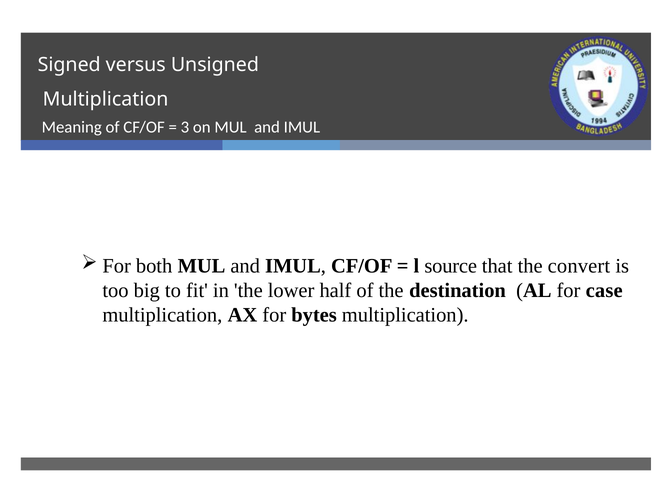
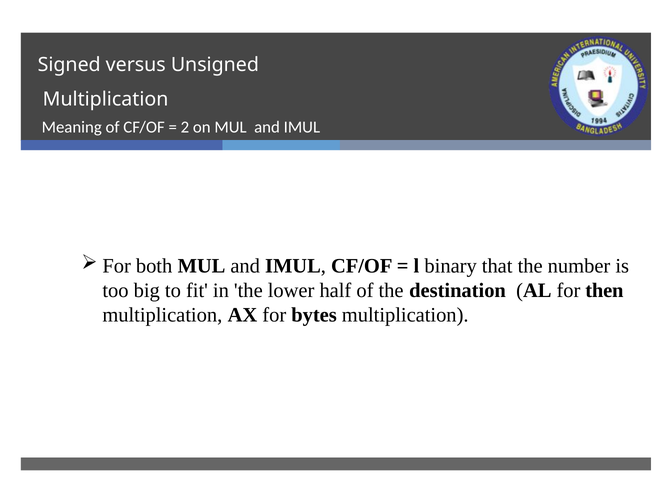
3: 3 -> 2 (185, 127)
source: source -> binary (451, 266)
convert: convert -> number (579, 266)
case: case -> then (604, 290)
